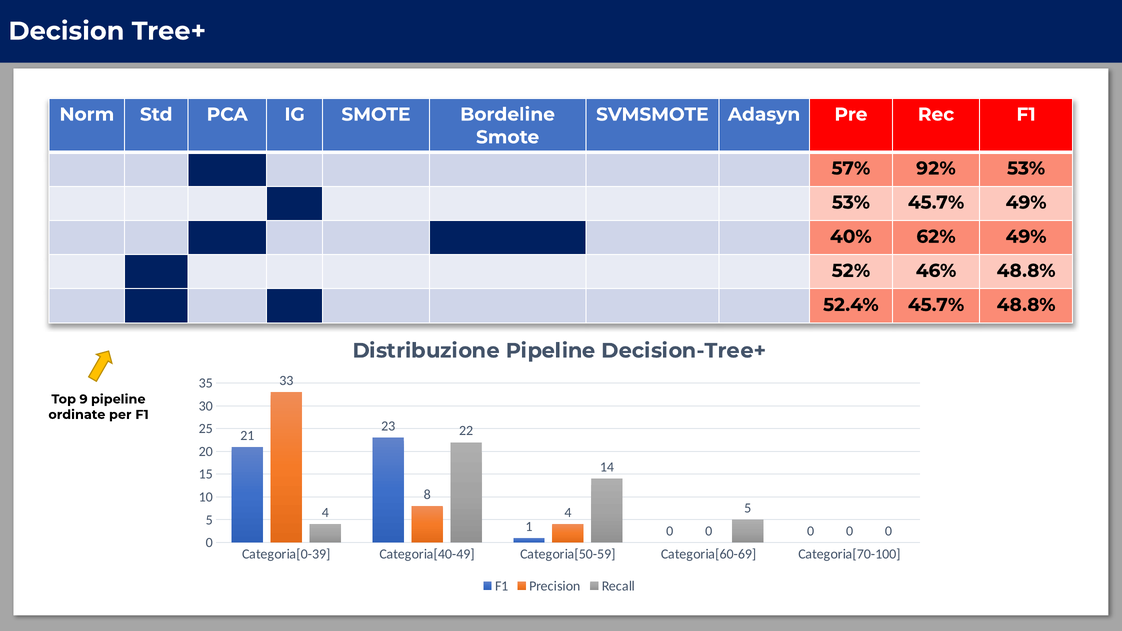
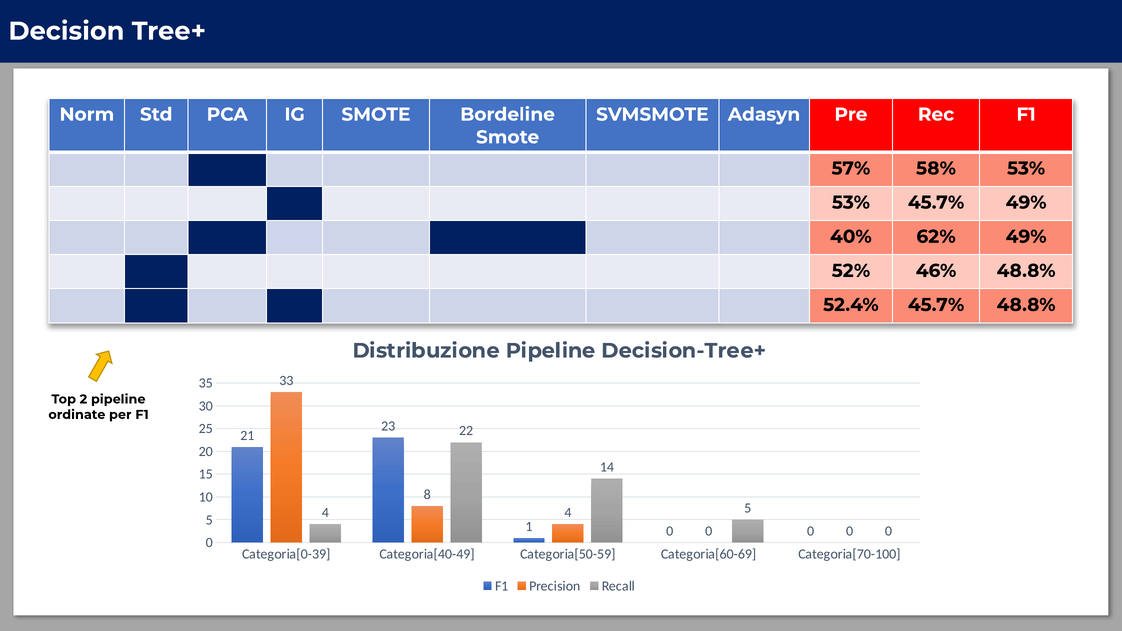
92%: 92% -> 58% (936, 168)
9: 9 -> 2 (83, 399)
